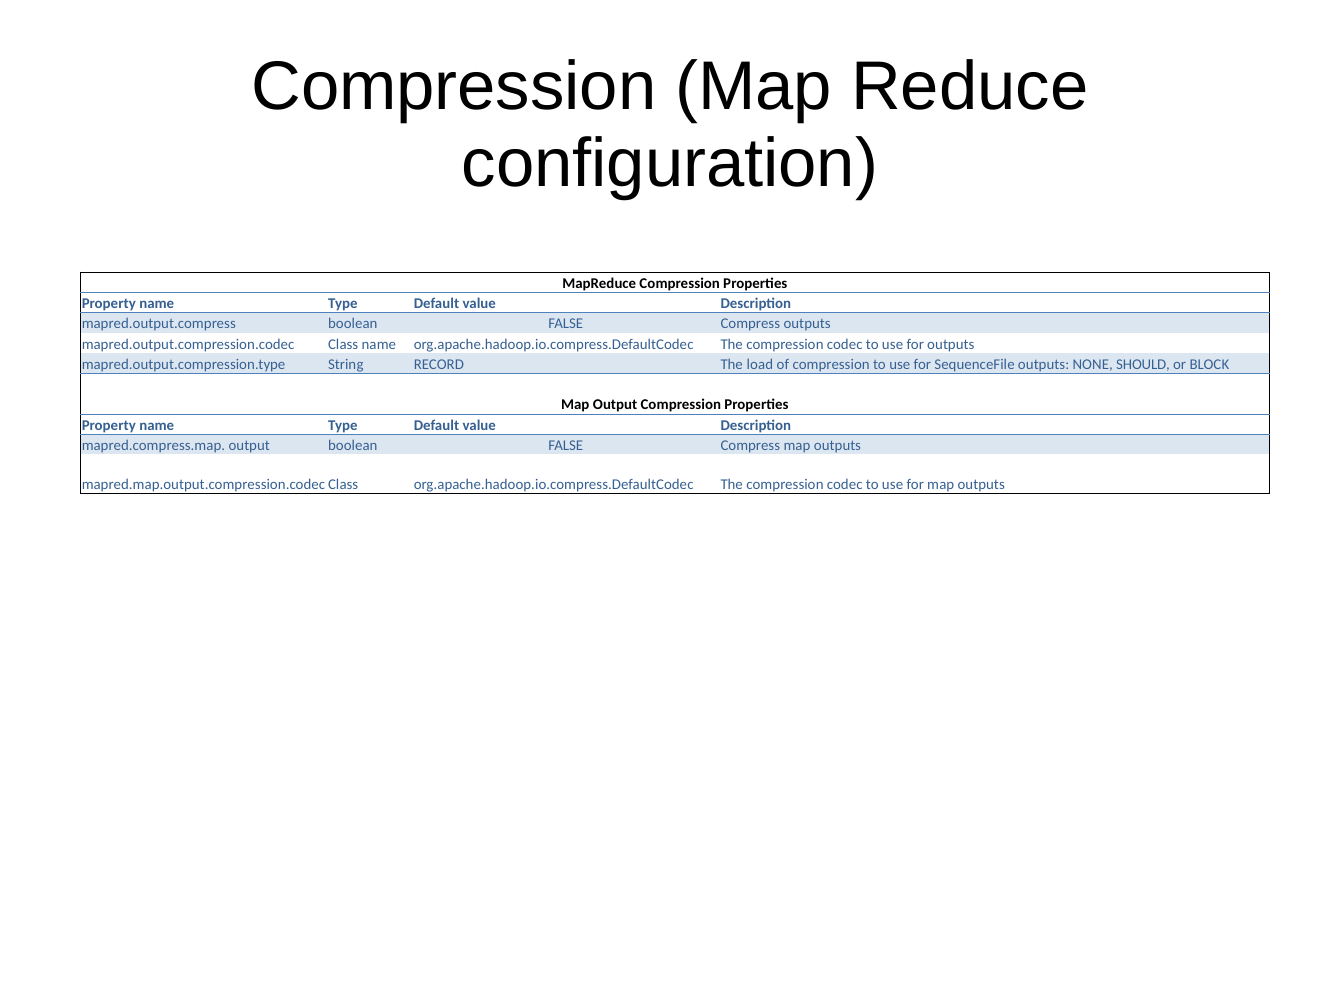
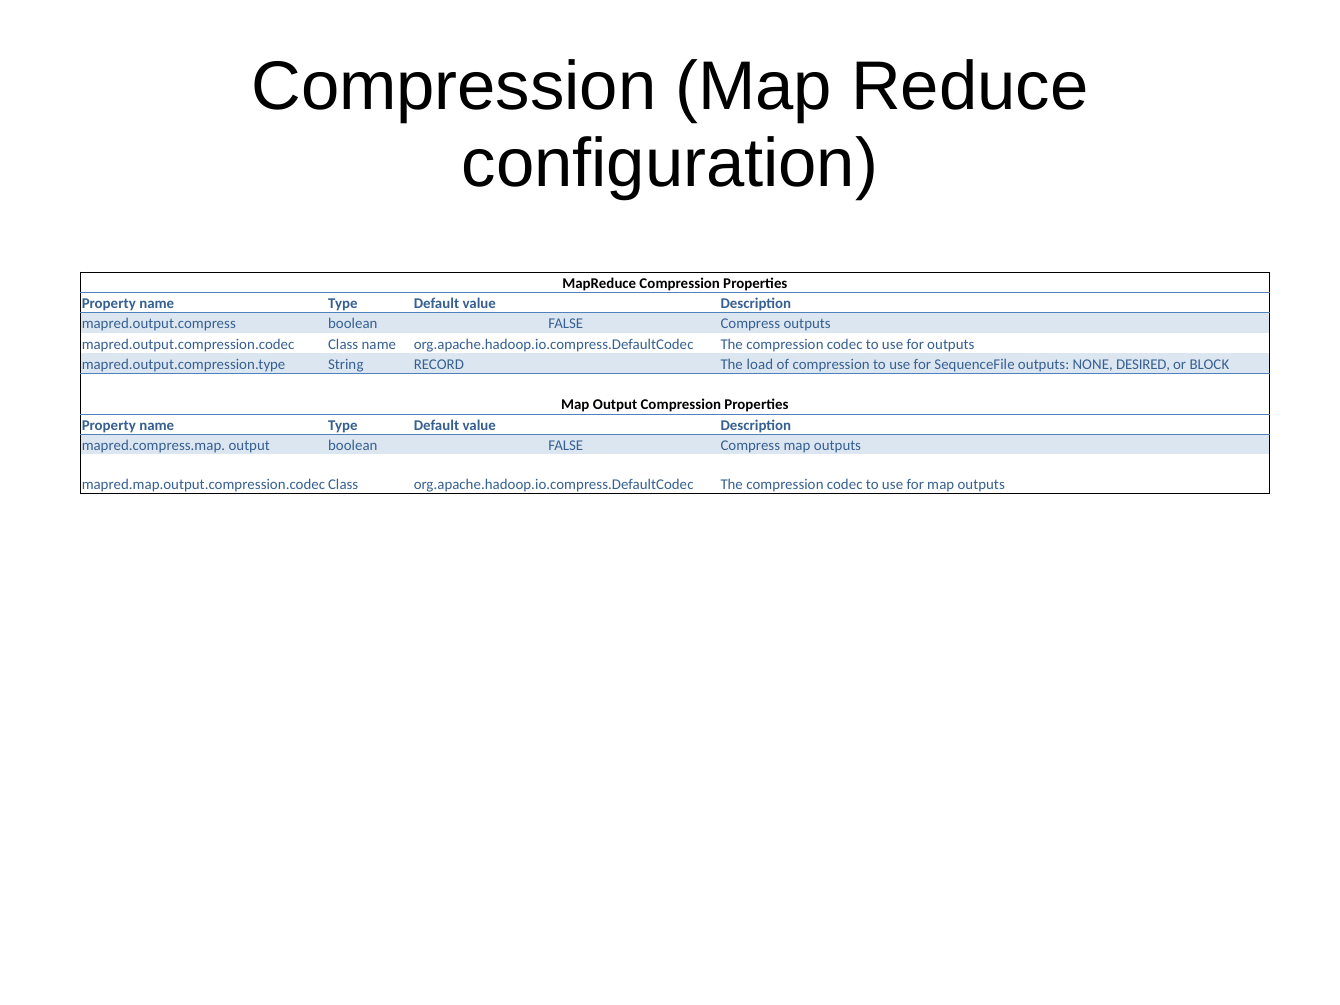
SHOULD: SHOULD -> DESIRED (1143, 365)
